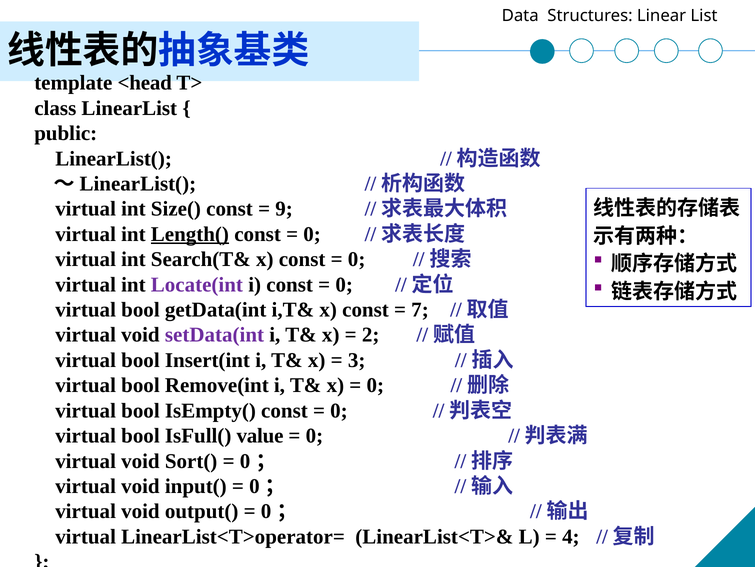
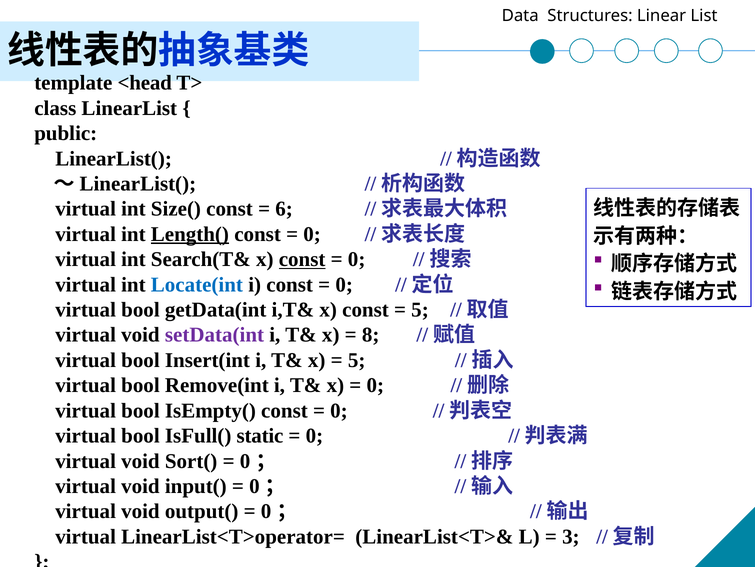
9: 9 -> 6 (284, 209)
const underline: none -> present (302, 259)
Locate(int colour: purple -> blue (197, 284)
7: 7 -> 5 (420, 309)
2: 2 -> 8 (371, 335)
3: 3 -> 5 (357, 360)
value: value -> static (260, 435)
4: 4 -> 3 (571, 536)
